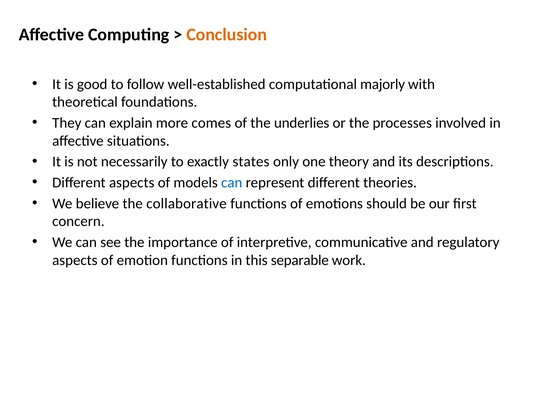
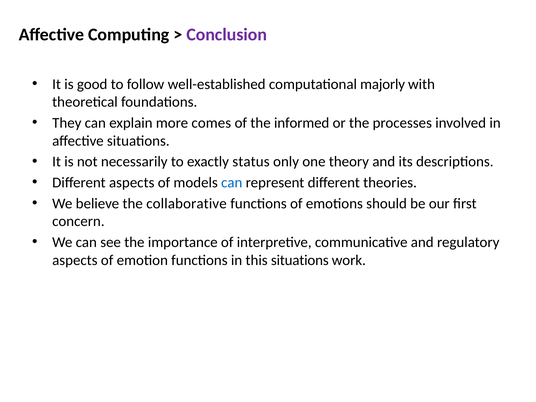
Conclusion colour: orange -> purple (227, 35)
underlies: underlies -> informed (302, 123)
states: states -> status (251, 162)
this separable: separable -> situations (300, 260)
